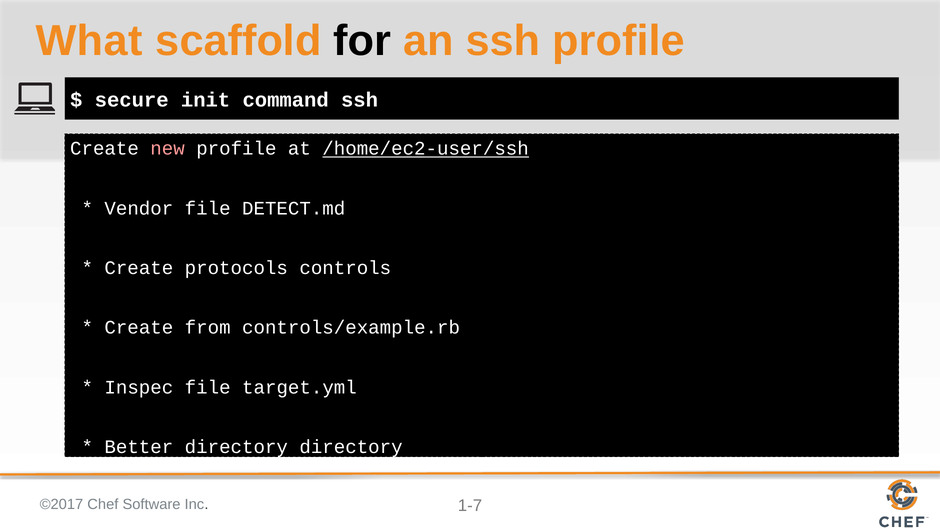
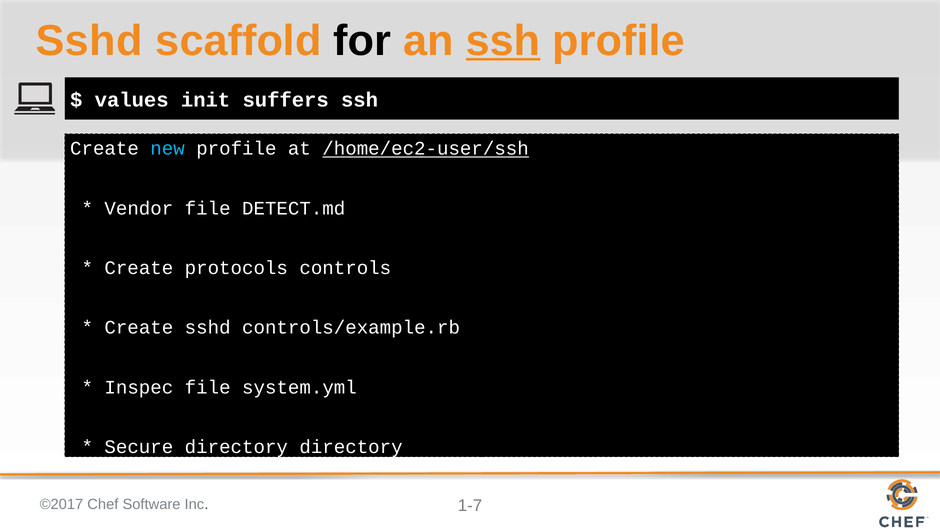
What: What -> Sshd (89, 41)
ssh underline: none -> present (503, 41)
secure: secure -> values (132, 100)
command: command -> suffers (286, 100)
new colour: pink -> light blue (168, 149)
Create from: from -> sshd (208, 327)
target.yml: target.yml -> system.yml (299, 387)
Better: Better -> Secure (139, 447)
